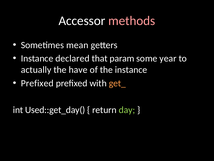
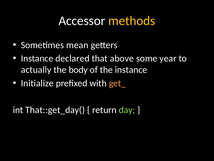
methods colour: pink -> yellow (132, 21)
param: param -> above (122, 58)
have: have -> body (78, 70)
Prefixed: Prefixed -> Initialize (37, 83)
Used::get_day(: Used::get_day( -> That::get_day( (55, 110)
